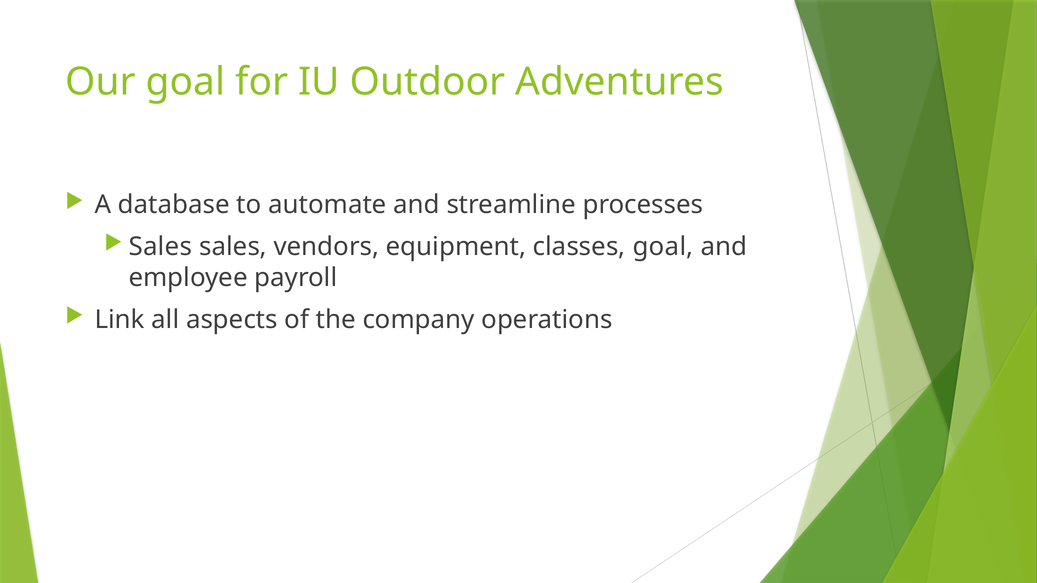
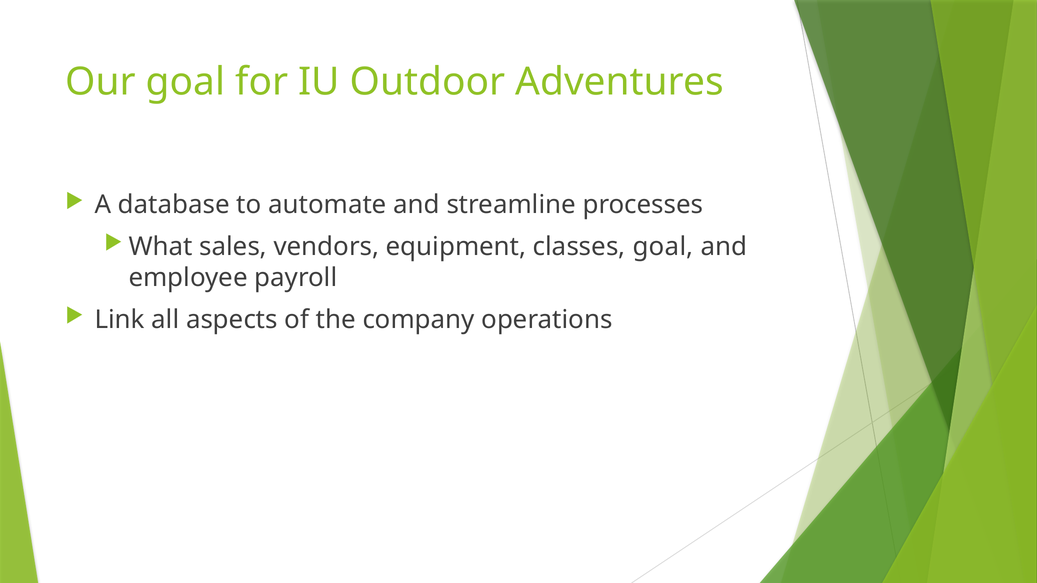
Sales: Sales -> What (161, 247)
